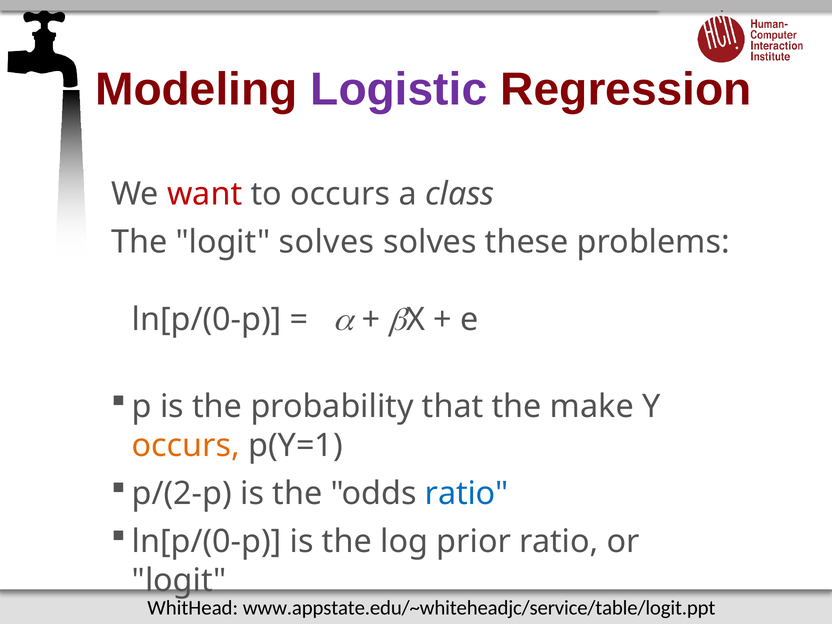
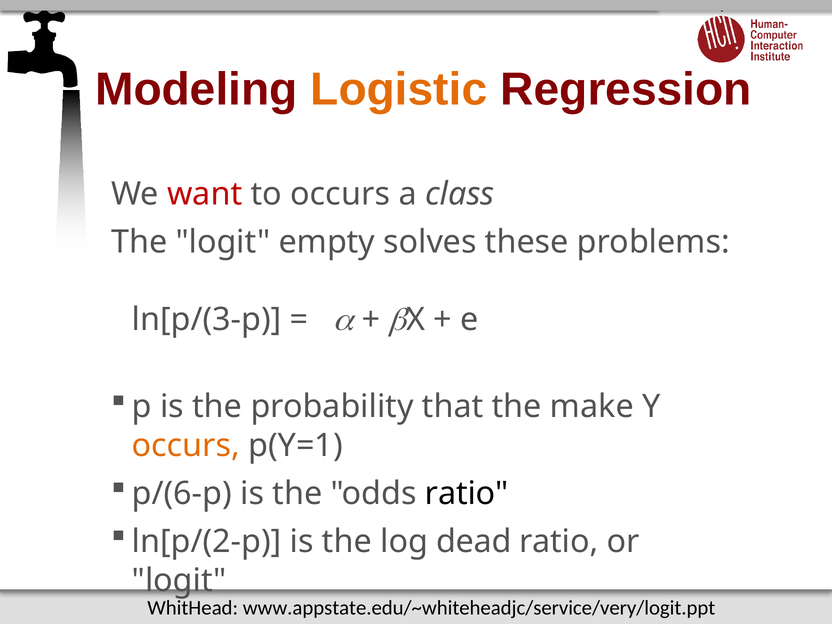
Logistic colour: purple -> orange (399, 90)
logit solves: solves -> empty (327, 242)
ln[p/(0-p: ln[p/(0-p -> ln[p/(3-p (207, 320)
p/(2-p: p/(2-p -> p/(6-p (182, 494)
ratio colour: blue -> black (467, 494)
ln[p/(0-p: ln[p/(0-p -> ln[p/(2-p (207, 542)
prior: prior -> dead (474, 542)
www.appstate.edu/~whiteheadjc/service/table/logit.ppt: www.appstate.edu/~whiteheadjc/service/table/logit.ppt -> www.appstate.edu/~whiteheadjc/service/very/logit.ppt (479, 608)
